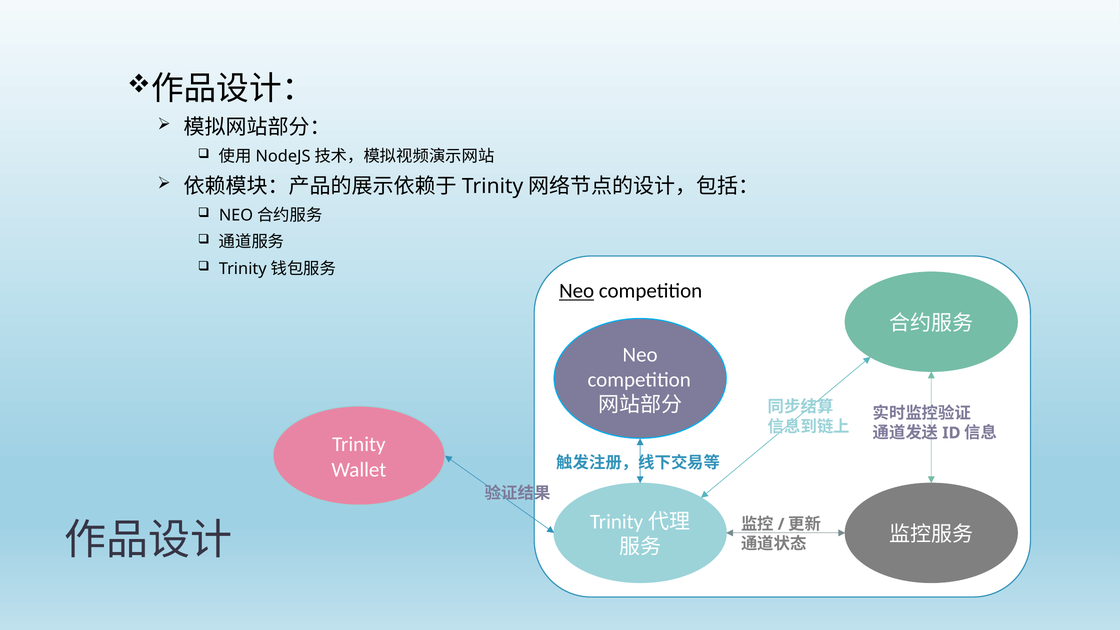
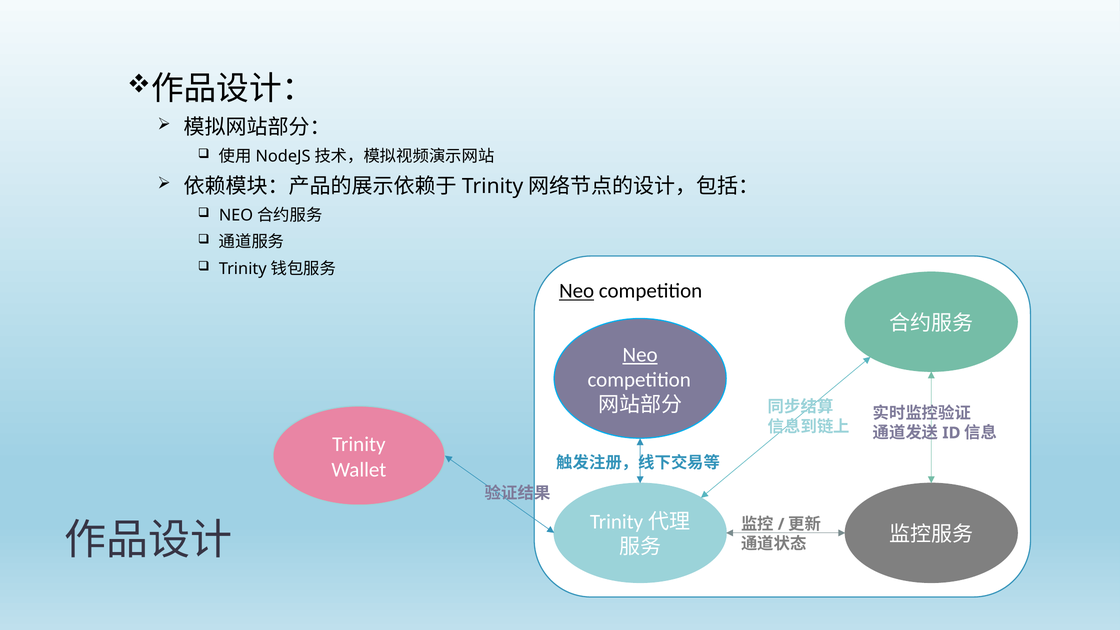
Neo underline: none -> present (640, 355)
